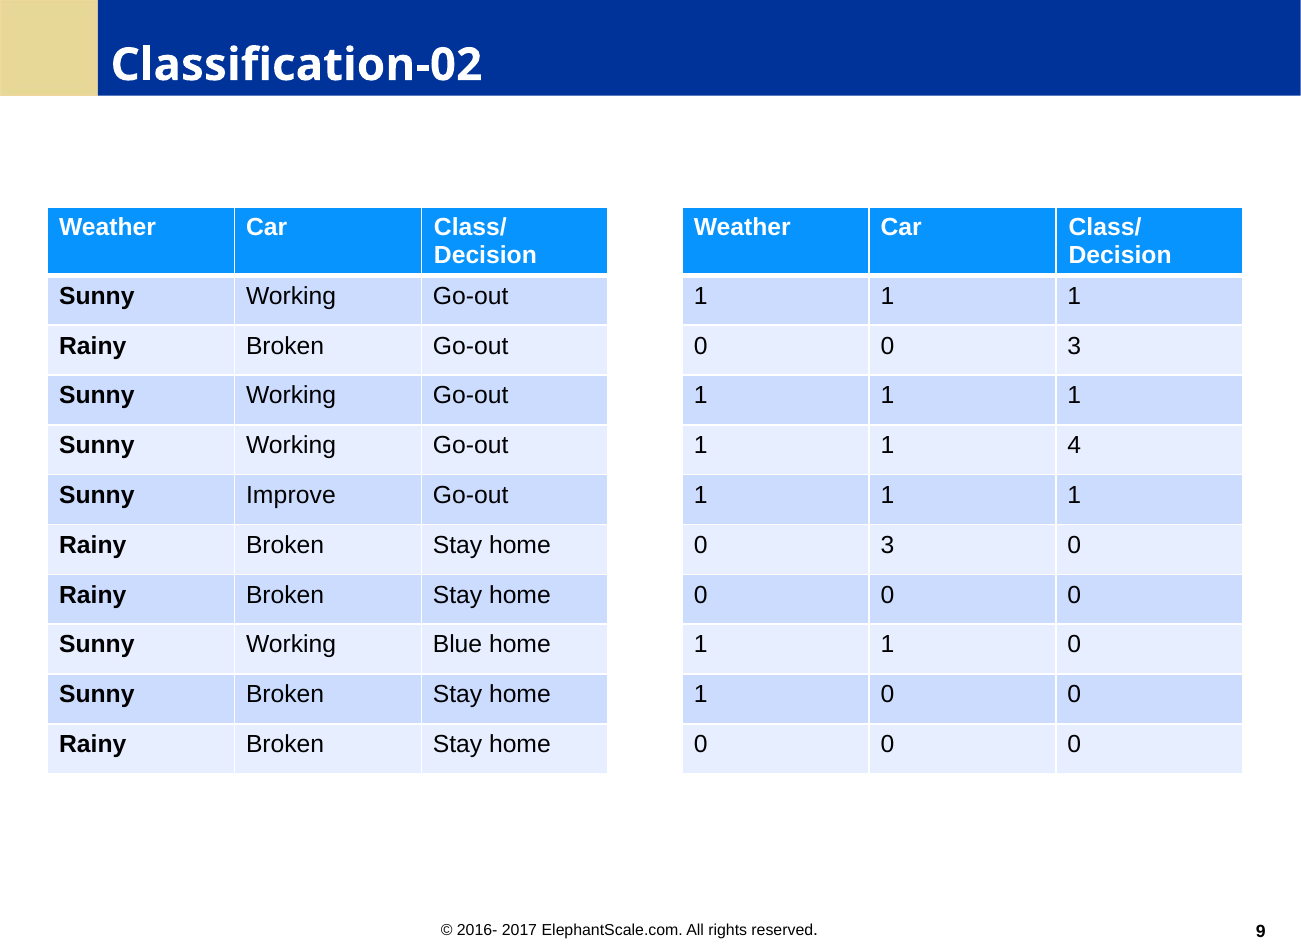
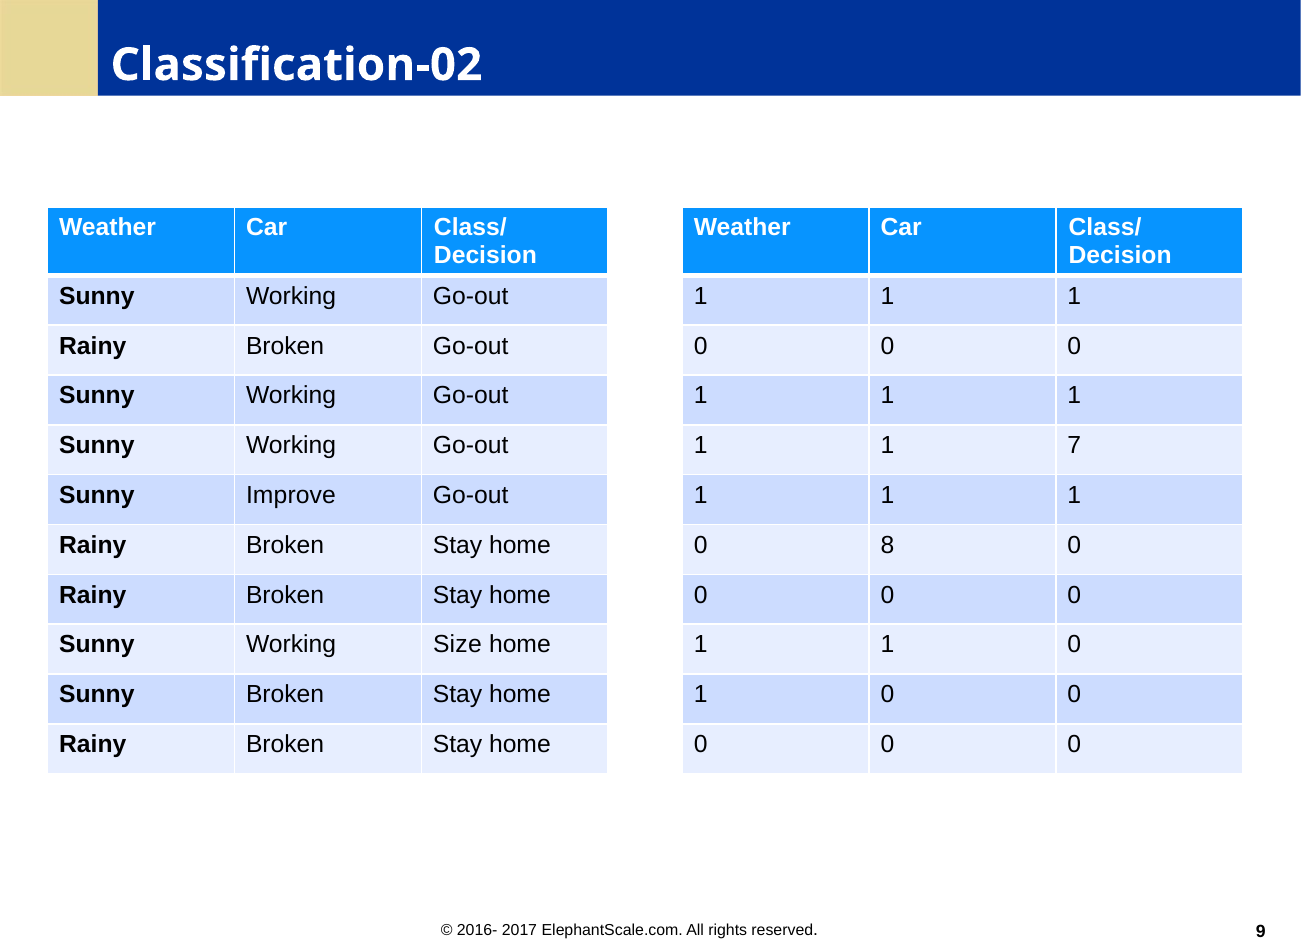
3: 3 -> 0 (1074, 346)
4: 4 -> 7 (1074, 445)
3: 3 -> 8 (888, 545)
Blue: Blue -> Size (457, 645)
